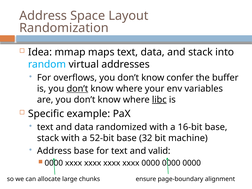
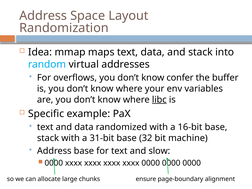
don’t underline: present -> none (77, 89)
52-bit: 52-bit -> 31-bit (102, 138)
valid: valid -> slow (159, 151)
